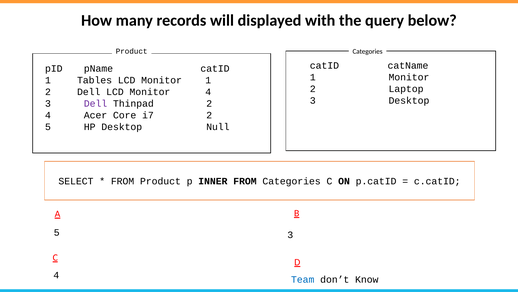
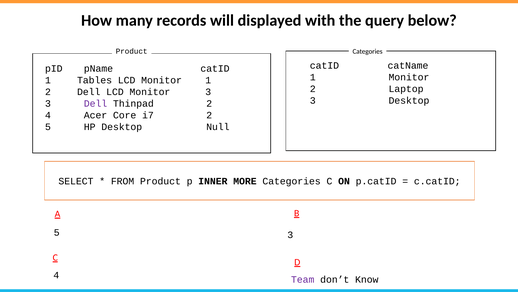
Monitor 4: 4 -> 3 (208, 92)
INNER FROM: FROM -> MORE (245, 181)
Team colour: blue -> purple (303, 279)
